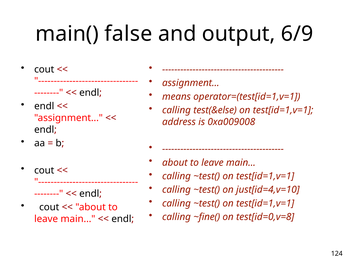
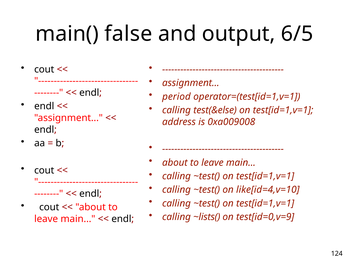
6/9: 6/9 -> 6/5 (297, 34)
means: means -> period (176, 96)
just[id=4,v=10: just[id=4,v=10 -> like[id=4,v=10 (268, 190)
~fine(: ~fine( -> ~lists( (207, 217)
test[id=0,v=8: test[id=0,v=8 -> test[id=0,v=9 (265, 217)
